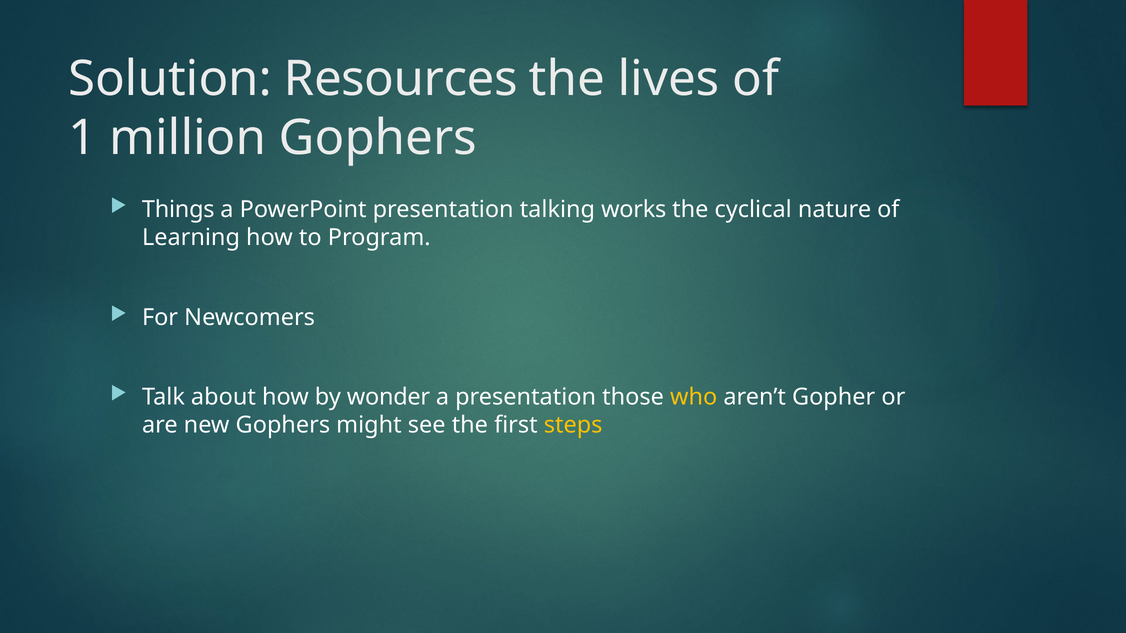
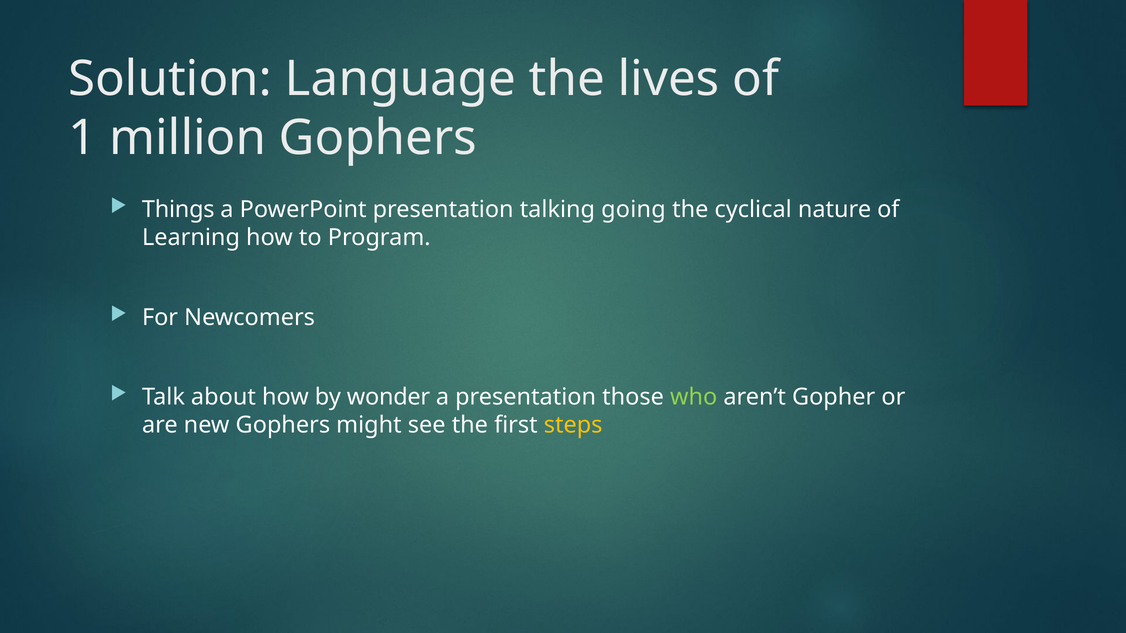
Resources: Resources -> Language (400, 79)
works: works -> going (633, 210)
who colour: yellow -> light green (694, 397)
